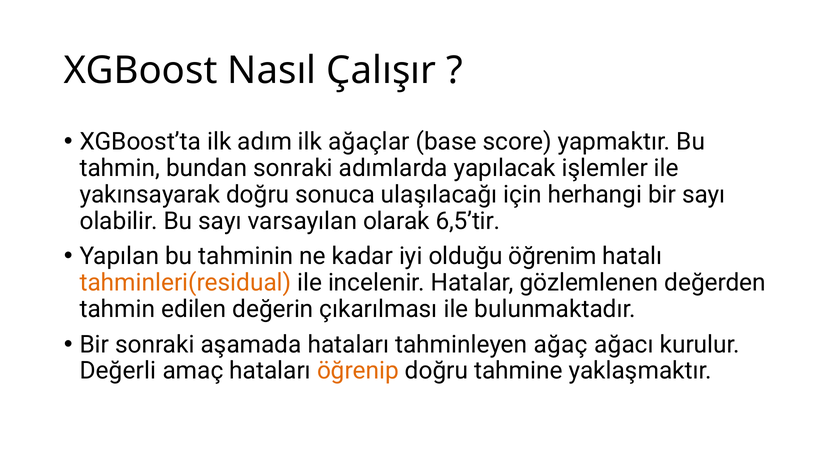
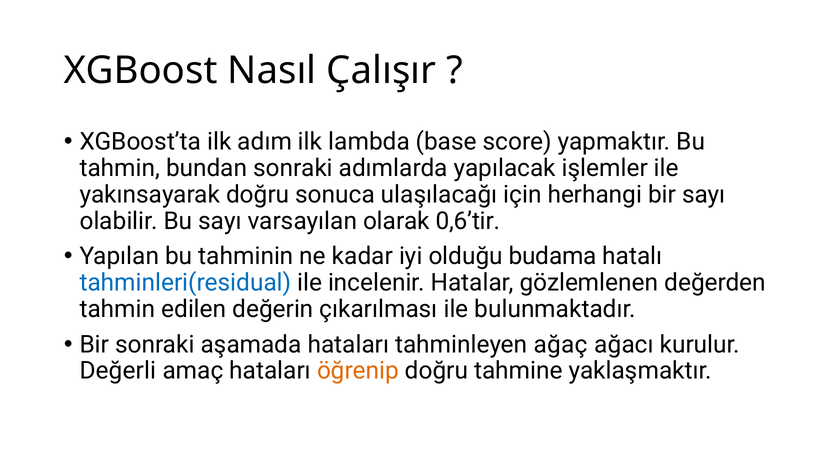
ağaçlar: ağaçlar -> lambda (369, 142)
6,5’tir: 6,5’tir -> 0,6’tir (468, 221)
öğrenim: öğrenim -> budama (553, 256)
tahminleri(residual colour: orange -> blue (185, 283)
